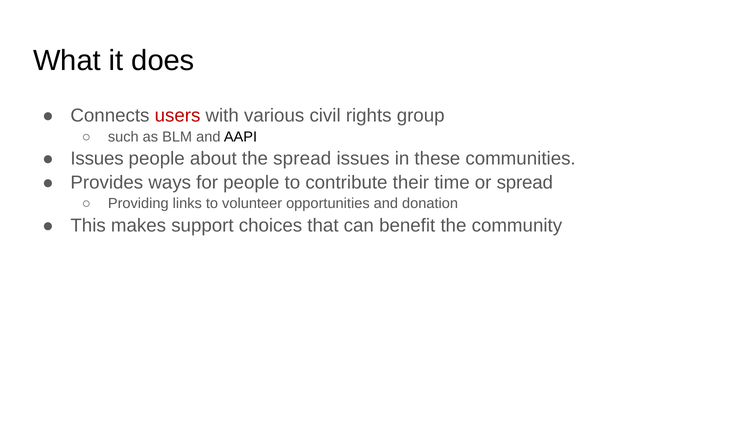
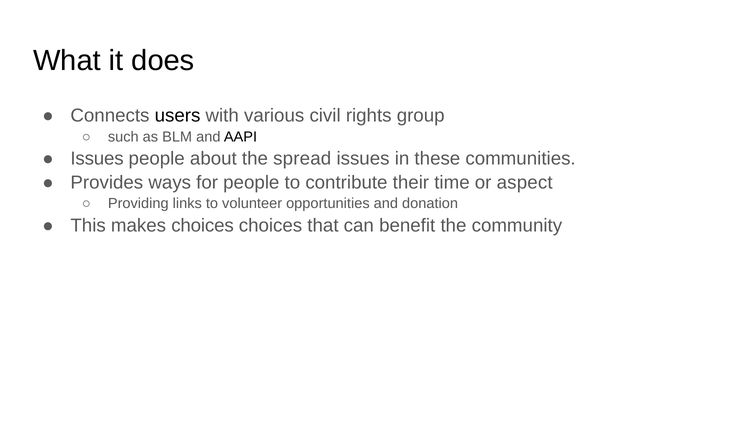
users colour: red -> black (178, 116)
or spread: spread -> aspect (525, 183)
makes support: support -> choices (203, 226)
